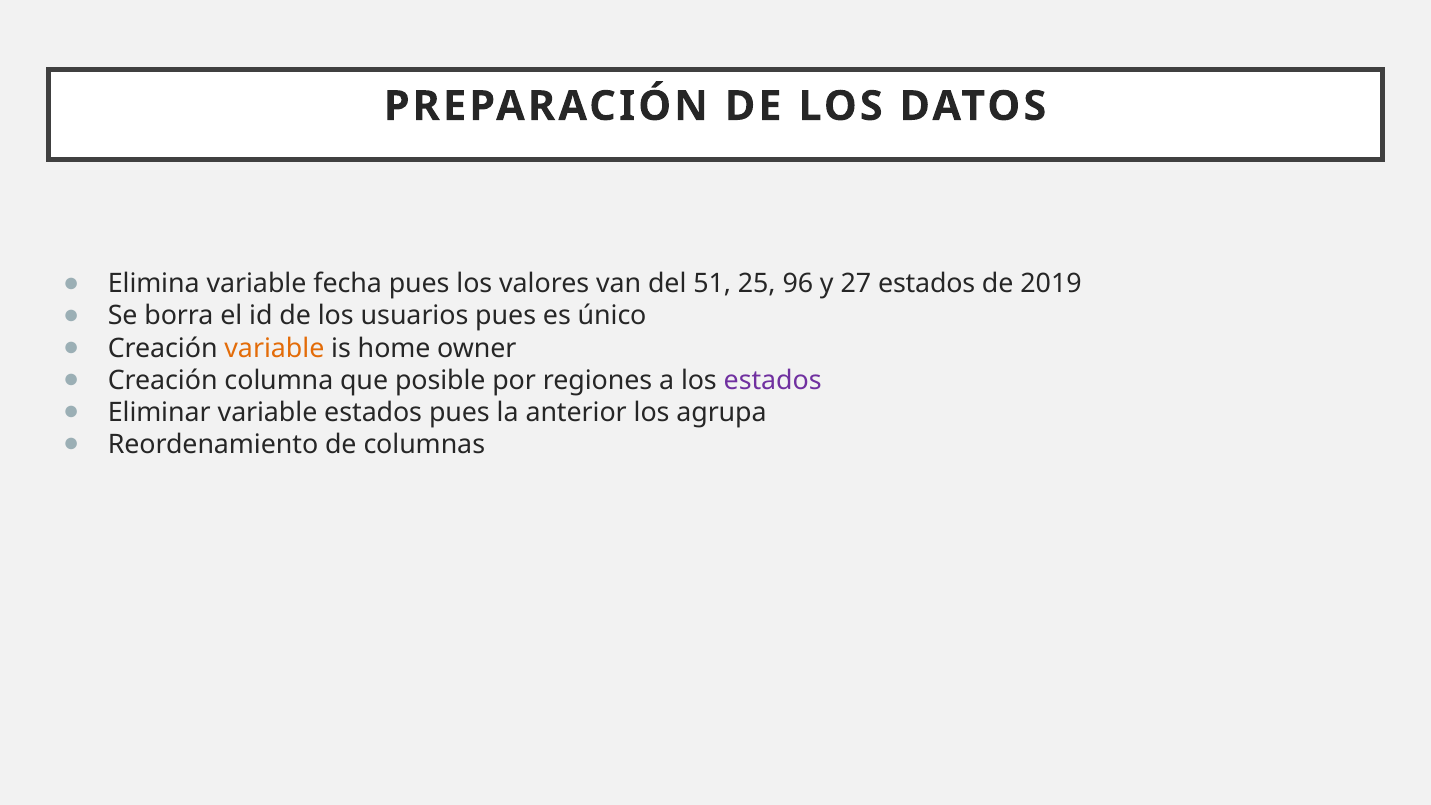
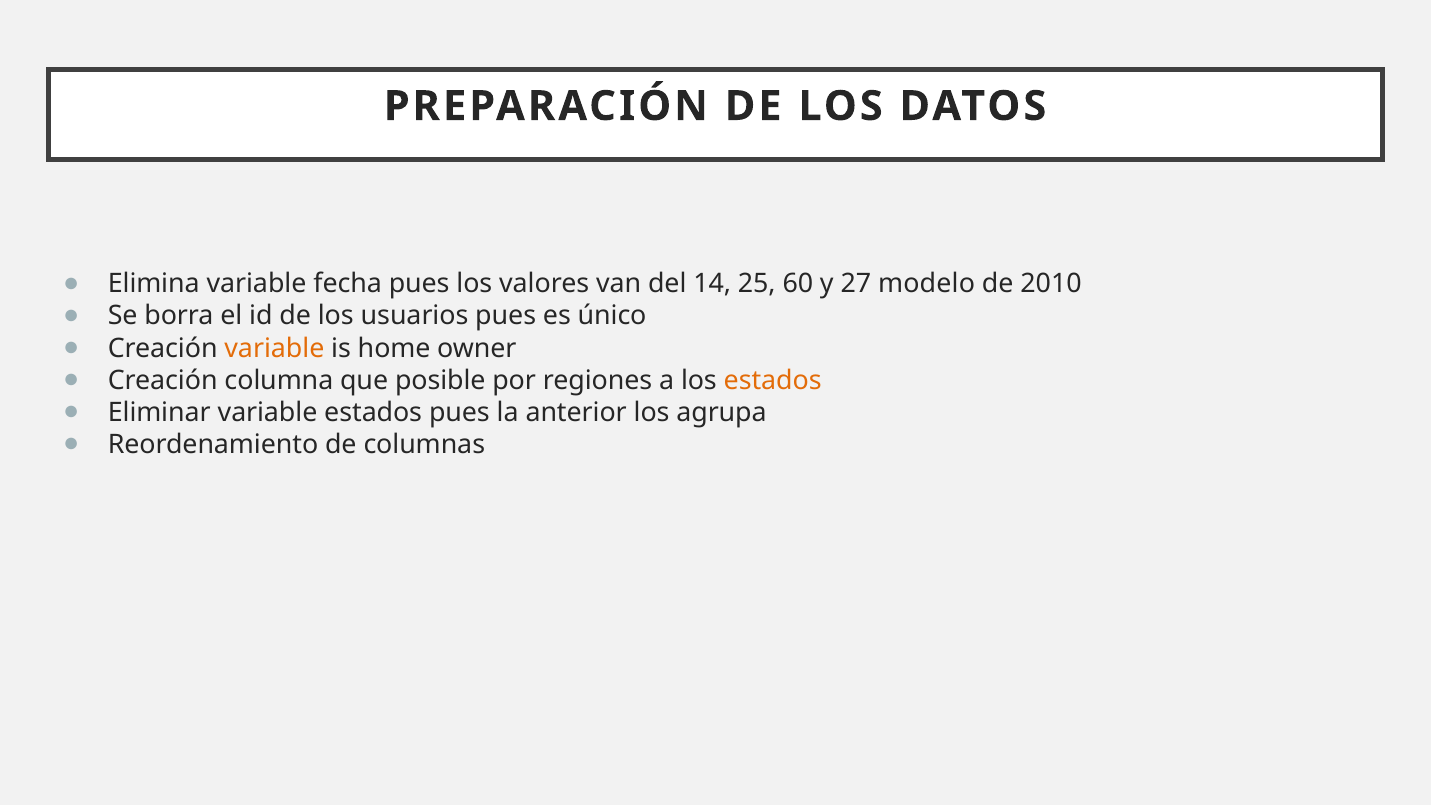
51: 51 -> 14 (712, 284)
96: 96 -> 60 (798, 284)
27 estados: estados -> modelo (927, 284)
2019: 2019 -> 2010 (1051, 284)
estados colour: purple -> orange (773, 380)
